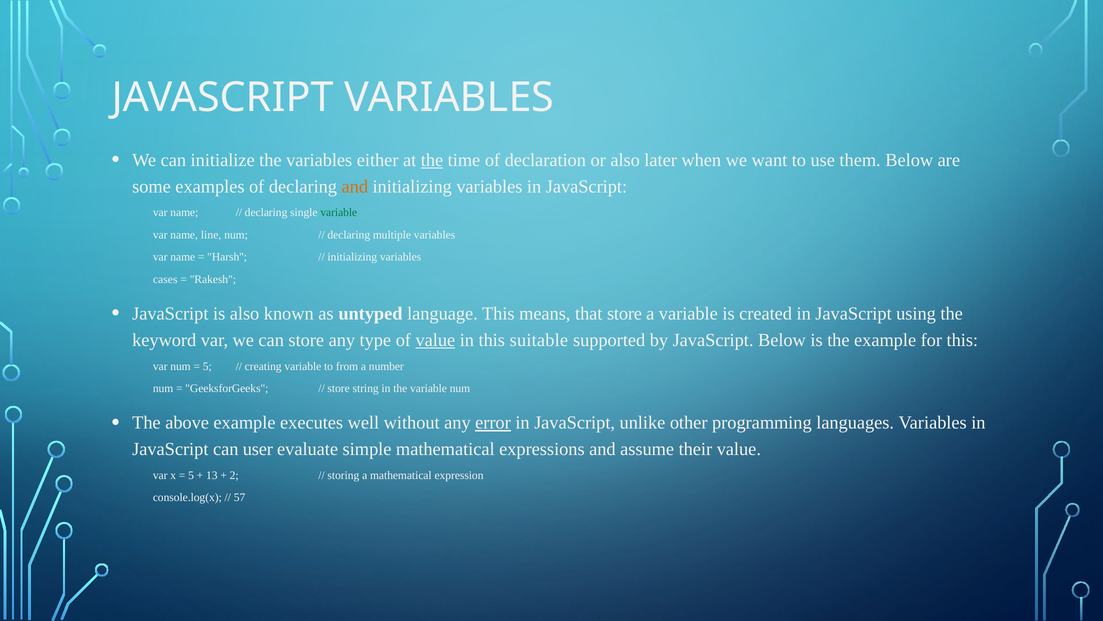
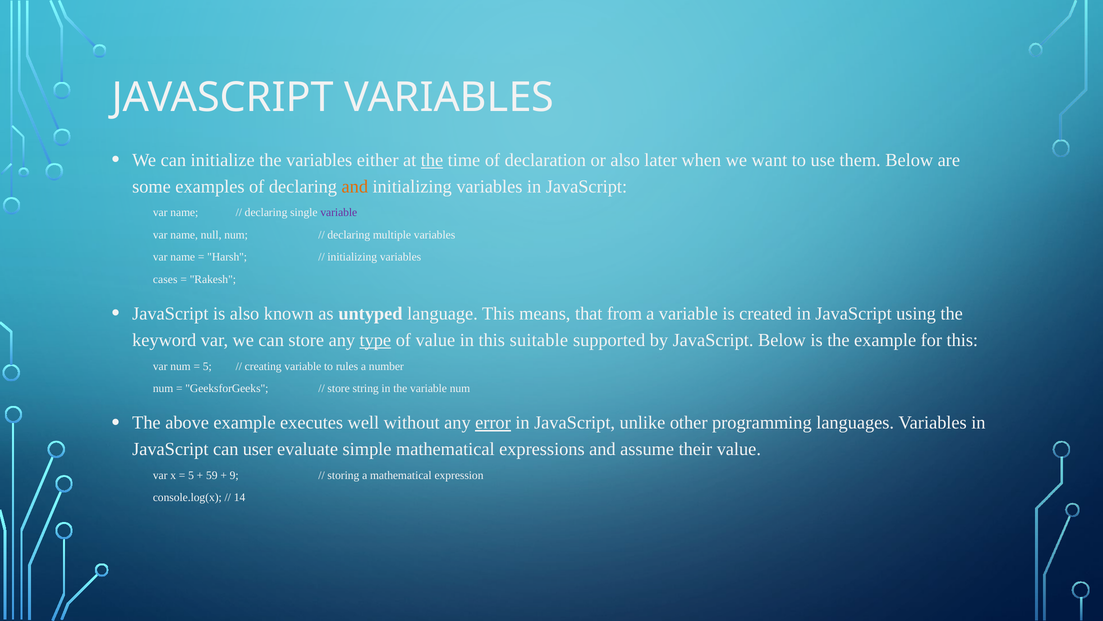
variable colour: green -> purple (339, 212)
line: line -> null (211, 235)
that store: store -> from (624, 314)
type underline: none -> present (375, 340)
value underline: present -> none (435, 340)
from: from -> rules (347, 366)
13: 13 -> 59 (212, 475)
2: 2 -> 9 (234, 475)
57: 57 -> 14 (240, 497)
